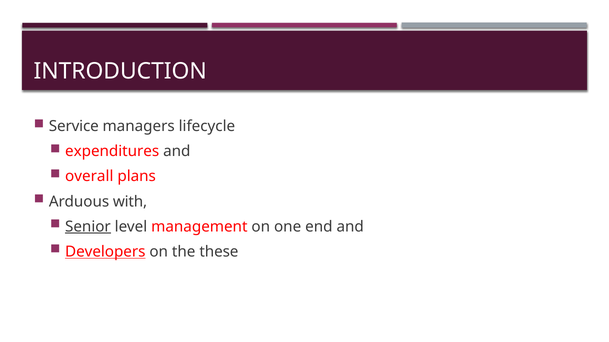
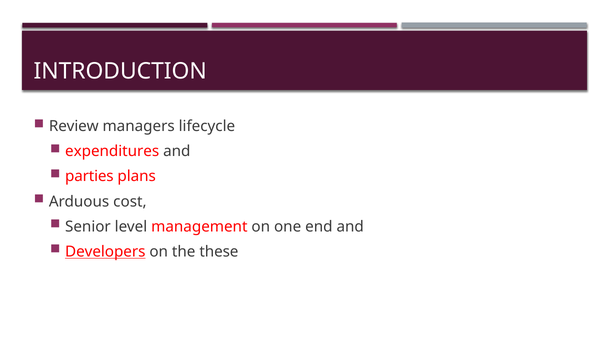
Service: Service -> Review (74, 126)
overall: overall -> parties (89, 177)
with: with -> cost (130, 202)
Senior underline: present -> none (88, 227)
